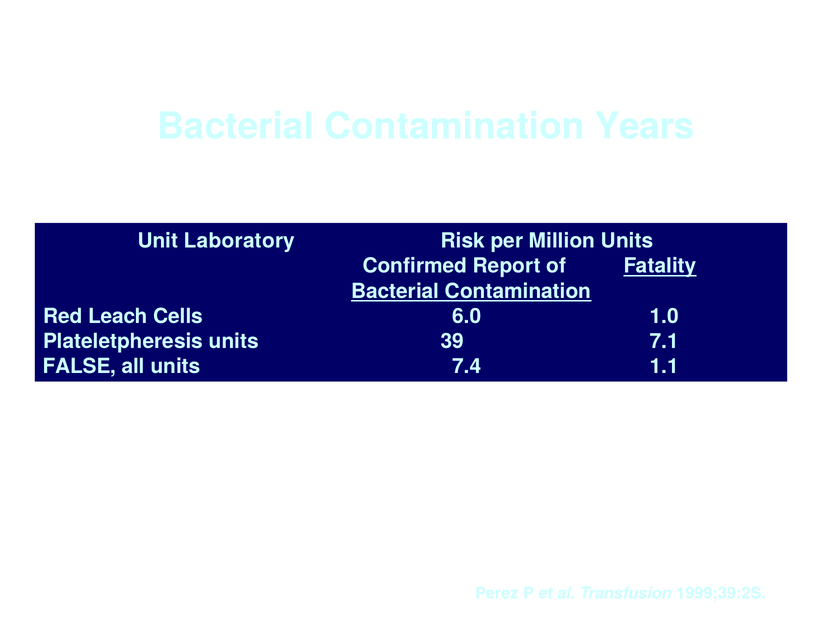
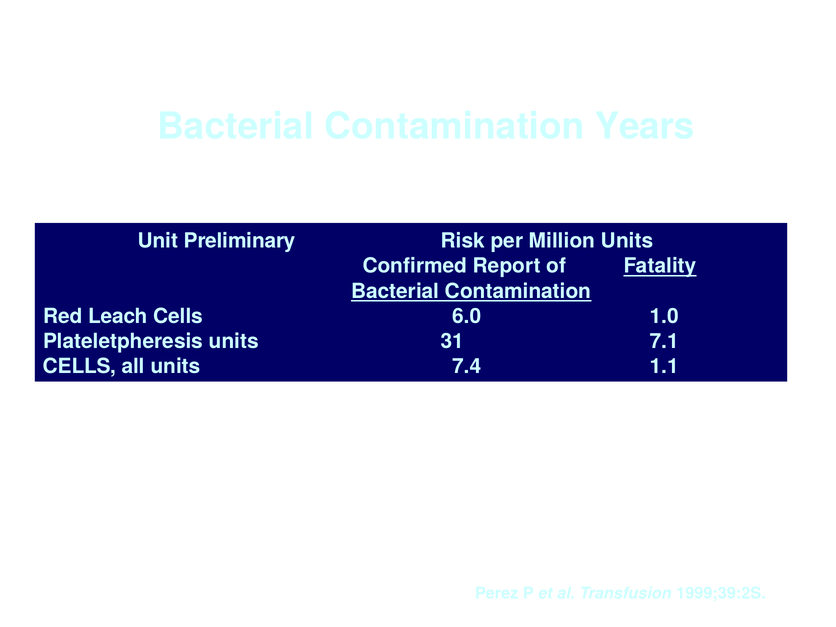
Laboratory: Laboratory -> Preliminary (240, 241)
39: 39 -> 31 (452, 341)
FALSE: FALSE -> CELLS (80, 366)
